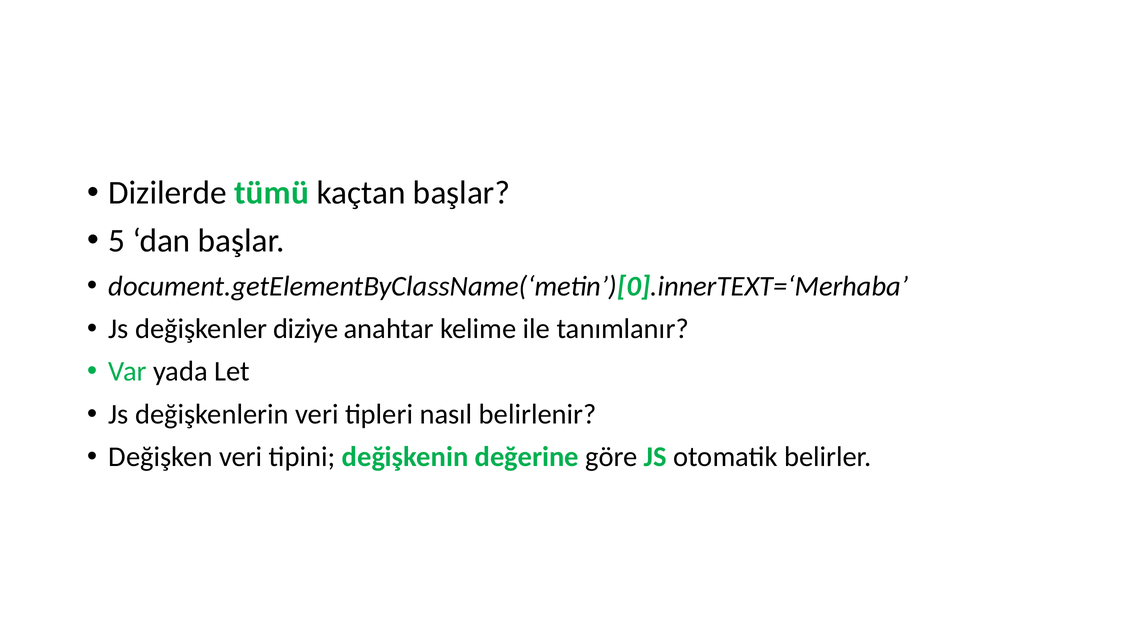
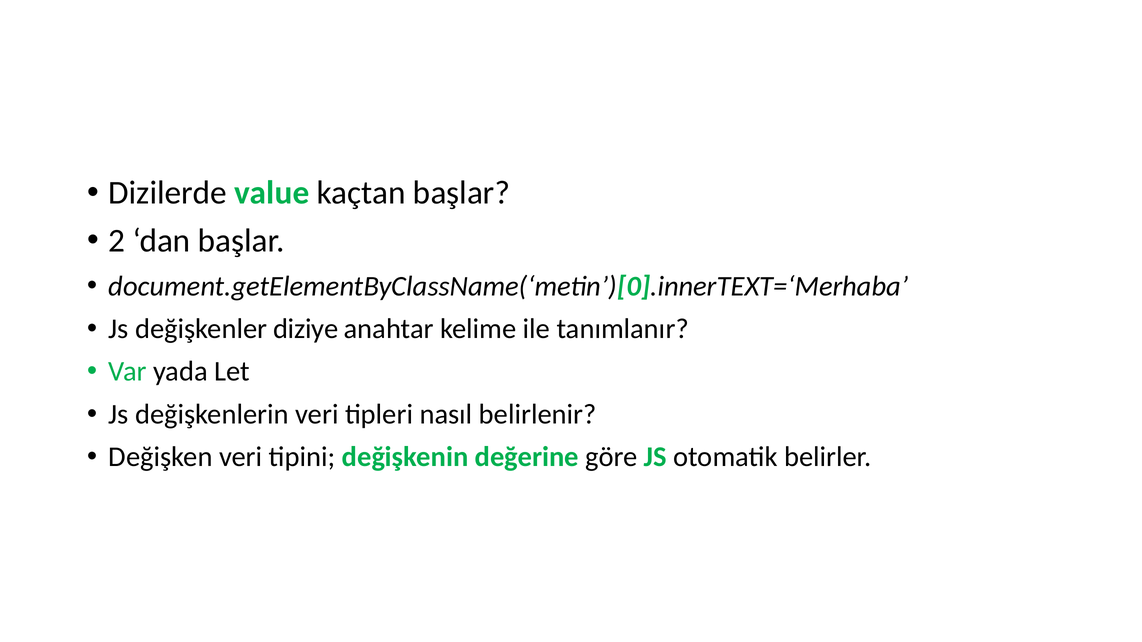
tümü: tümü -> value (272, 193)
5: 5 -> 2 (117, 241)
